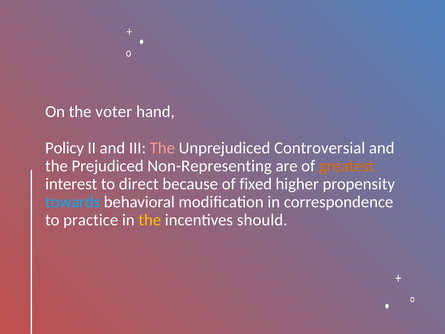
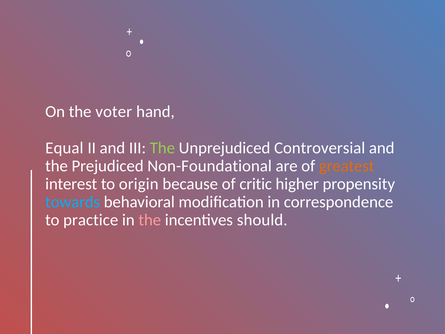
Policy: Policy -> Equal (64, 148)
The colour: pink -> light green (162, 148)
Non-Representing: Non-Representing -> Non-Foundational (210, 166)
direct: direct -> origin (139, 184)
fixed: fixed -> critic (256, 184)
the colour: yellow -> pink (150, 220)
